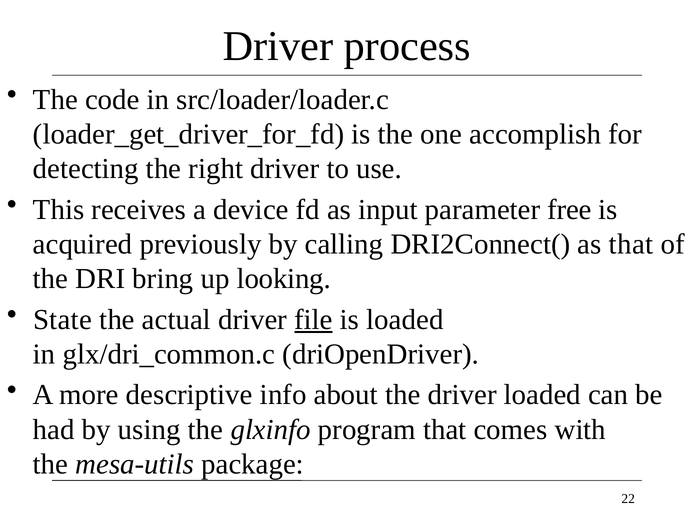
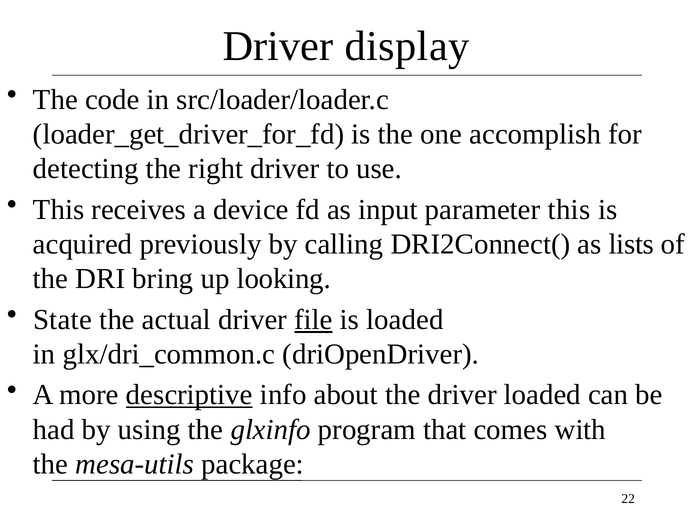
process: process -> display (407, 46)
parameter free: free -> this (569, 209)
as that: that -> lists (631, 244)
descriptive underline: none -> present (189, 394)
